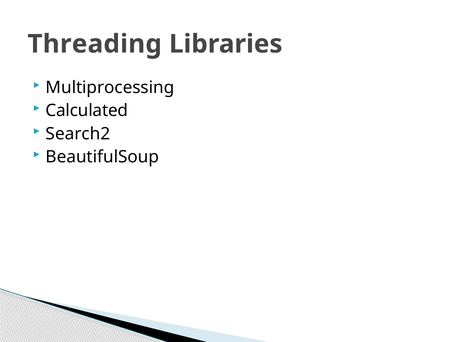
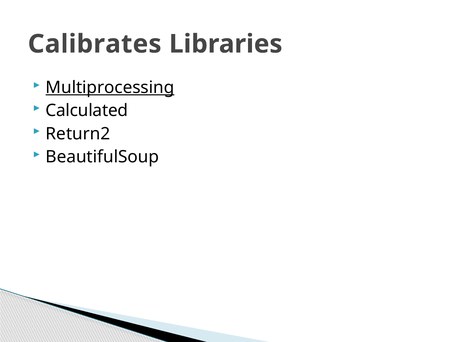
Threading: Threading -> Calibrates (95, 44)
Multiprocessing underline: none -> present (110, 88)
Search2: Search2 -> Return2 (78, 134)
